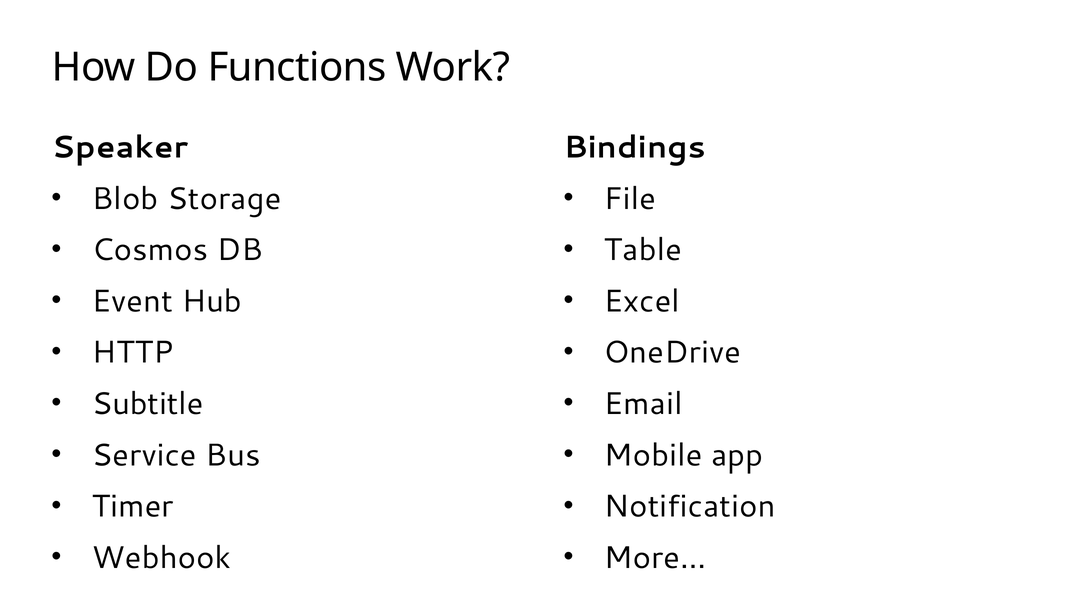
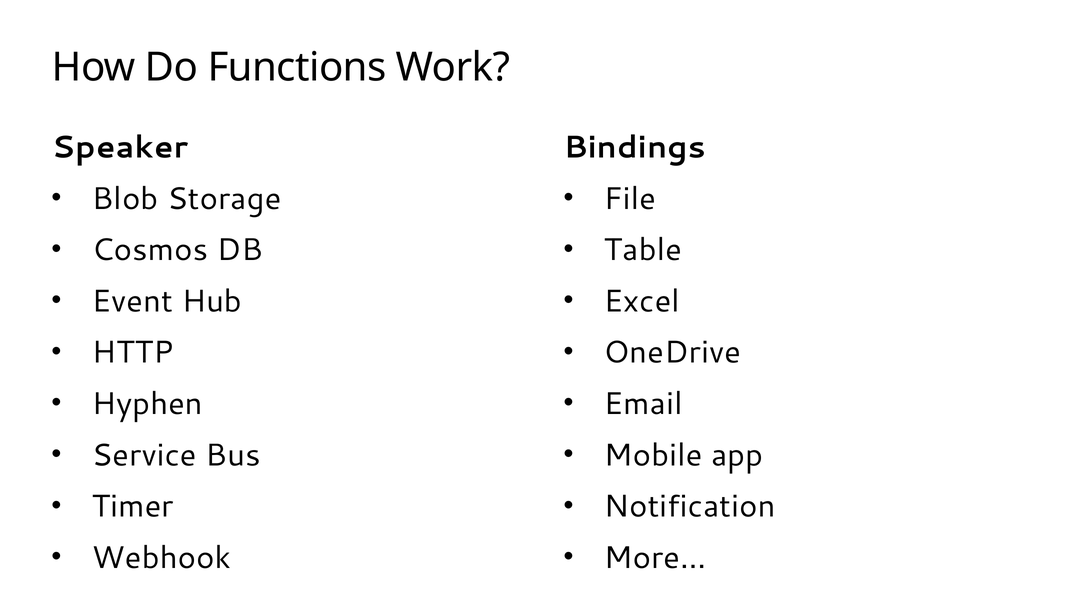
Subtitle: Subtitle -> Hyphen (147, 404)
